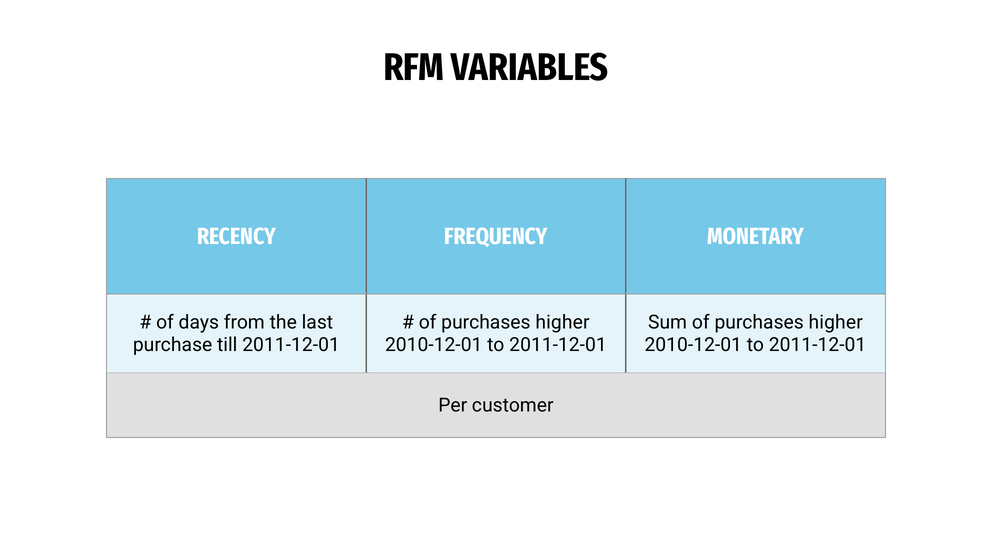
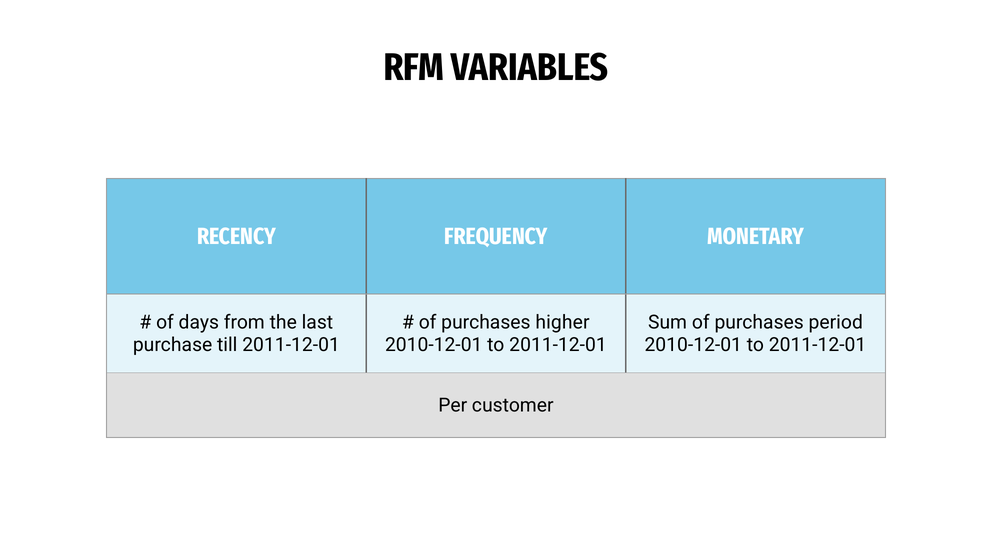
Sum of purchases higher: higher -> period (836, 322)
